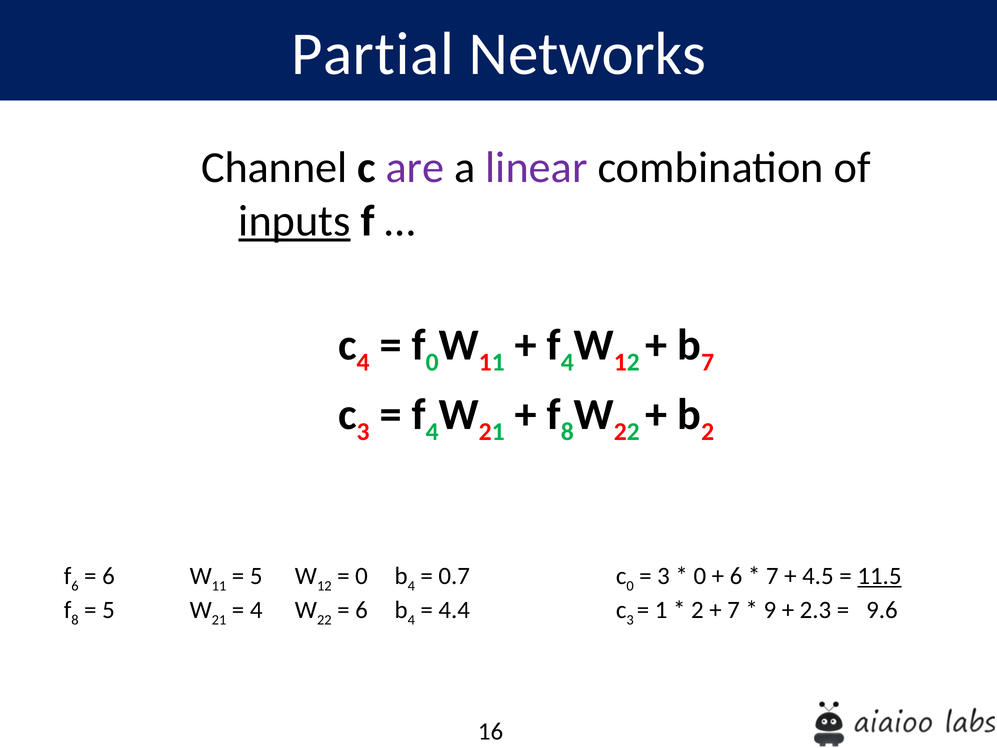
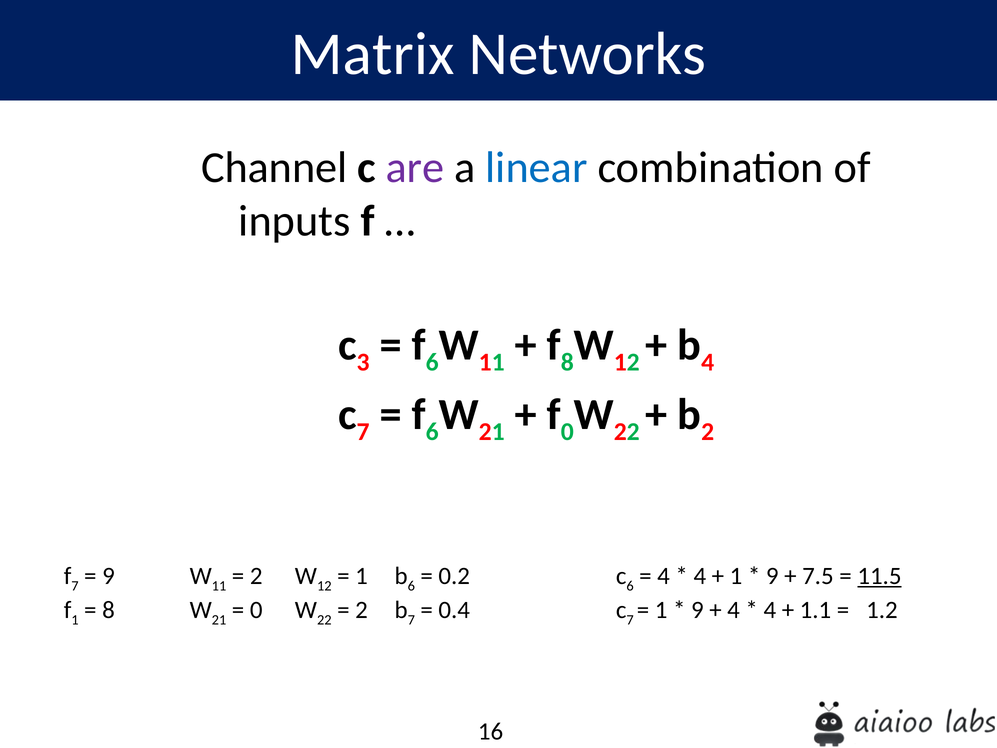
Partial: Partial -> Matrix (373, 54)
linear colour: purple -> blue (536, 168)
inputs underline: present -> none (295, 221)
c 4: 4 -> 3 (363, 362)
0: 0 -> 6 (432, 362)
4: 4 -> 8 (567, 362)
7: 7 -> 4 (708, 362)
3: 3 -> 7 (363, 432)
4: 4 -> 6 (432, 432)
8: 8 -> 0 (567, 432)
f 6: 6 -> 7 (75, 586)
6: 6 -> 9 (108, 576)
5: 5 -> 2 (256, 576)
0: 0 -> 1 (362, 576)
4: 4 -> 6 (411, 586)
0.7: 0.7 -> 0.2 (454, 576)
c 0: 0 -> 6 (630, 586)
3: 3 -> 4 (664, 576)
0: 0 -> 4 (700, 576)
6: 6 -> 1 (736, 576)
7: 7 -> 9 (772, 576)
4.5: 4.5 -> 7.5 (818, 576)
8: 8 -> 1 (75, 620)
5: 5 -> 8 (108, 610)
4: 4 -> 0 (256, 610)
6: 6 -> 2 (362, 610)
4: 4 -> 7 (411, 620)
4.4: 4.4 -> 0.4 (454, 610)
3: 3 -> 7 (630, 620)
2: 2 -> 9 (697, 610)
7: 7 -> 4 (734, 610)
9: 9 -> 4 (770, 610)
2.3: 2.3 -> 1.1 (815, 610)
9.6: 9.6 -> 1.2 (882, 610)
